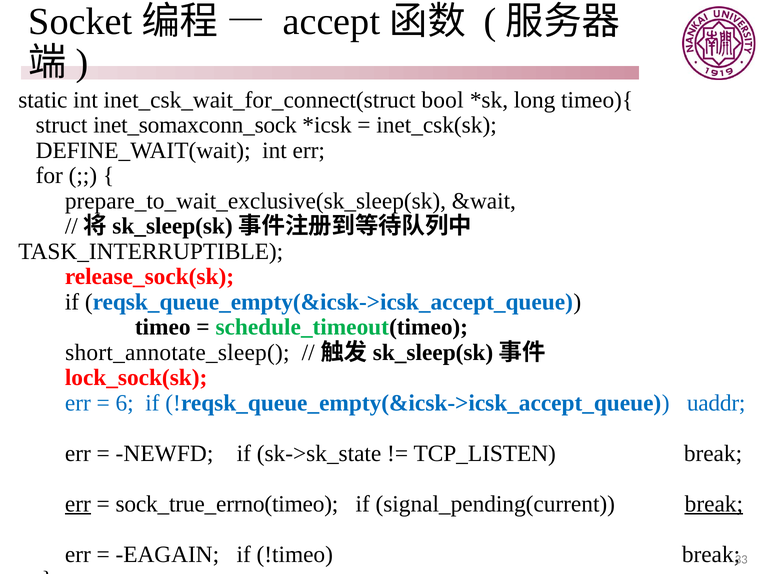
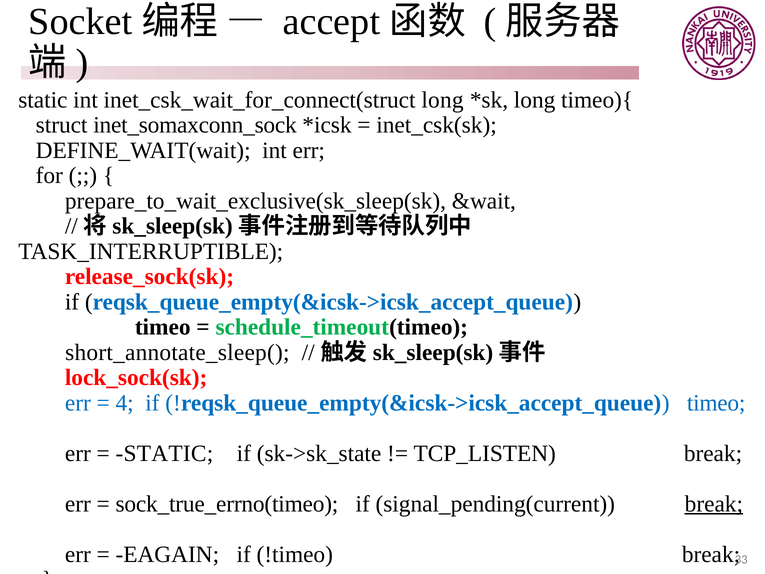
inet_csk_wait_for_connect(struct bool: bool -> long (443, 100)
6: 6 -> 4 (125, 403)
!reqsk_queue_empty(&icsk->icsk_accept_queue uaddr: uaddr -> timeo (716, 403)
NEWFD: NEWFD -> STATIC (164, 453)
err underline: present -> none (78, 504)
